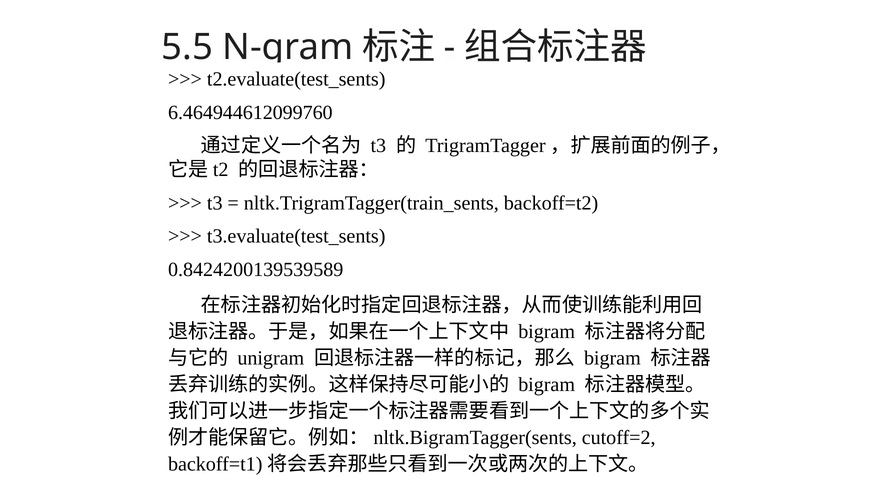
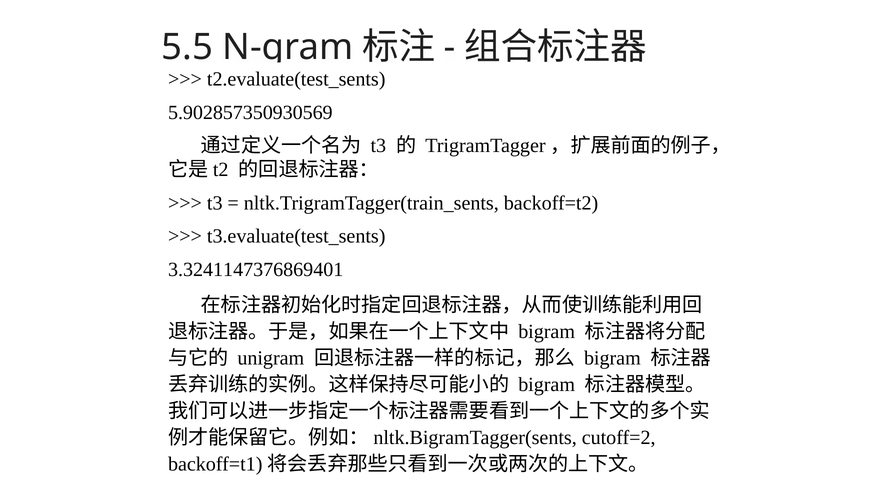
6.464944612099760: 6.464944612099760 -> 5.902857350930569 (250, 113)
0.8424200139539589: 0.8424200139539589 -> 3.3241147376869401 (256, 270)
